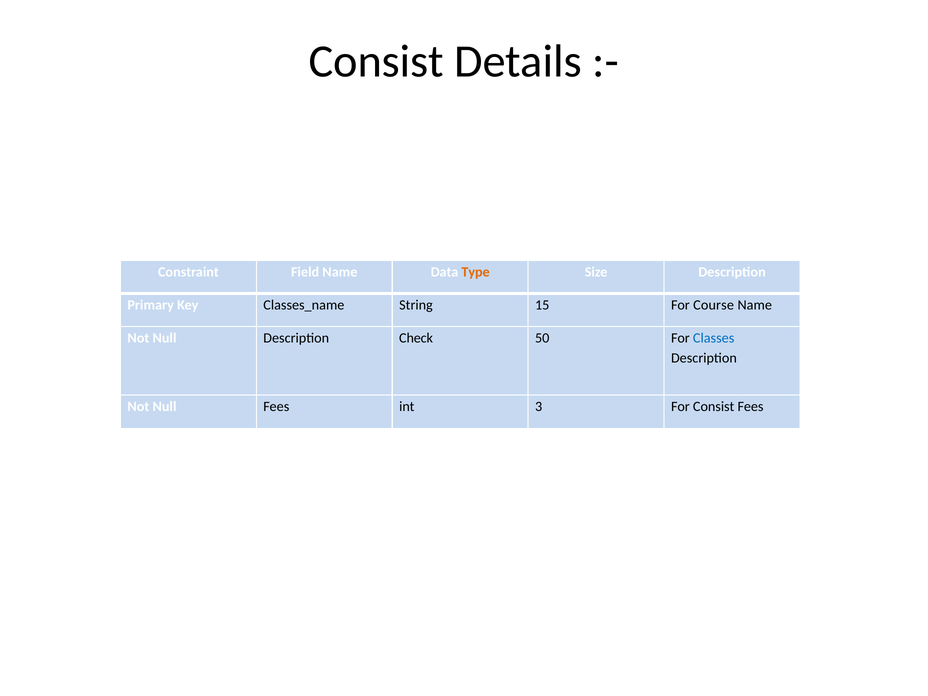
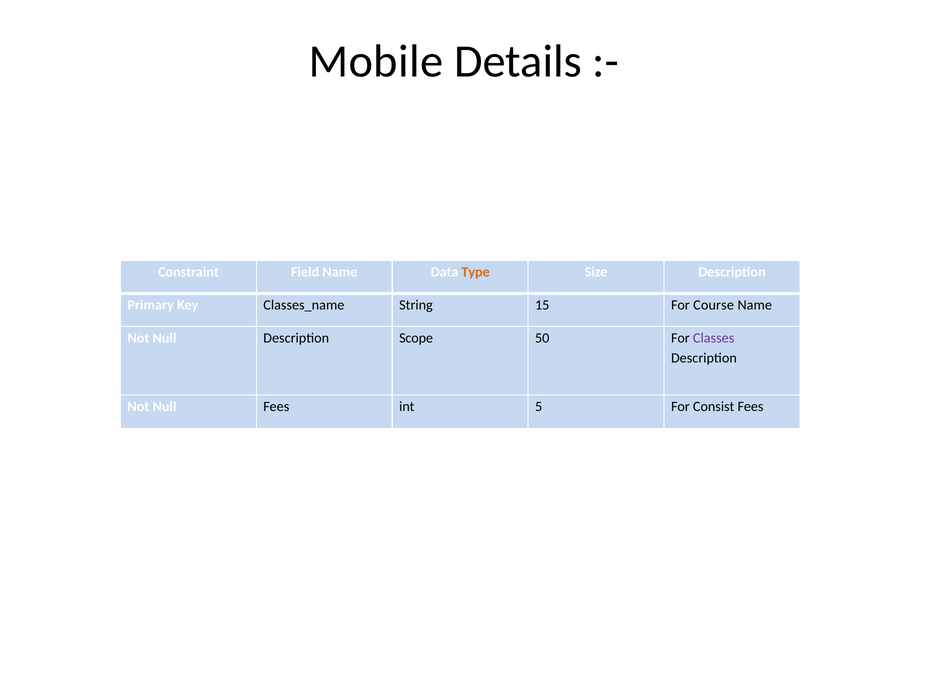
Consist: Consist -> Mobile (376, 61)
Check: Check -> Scope (416, 338)
Classes colour: blue -> purple (714, 338)
3: 3 -> 5 (539, 407)
